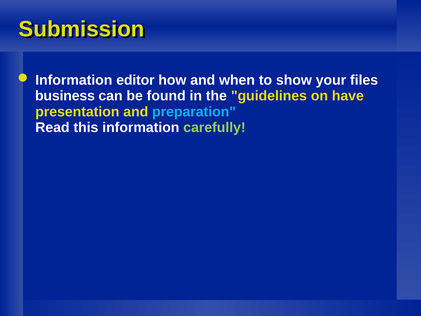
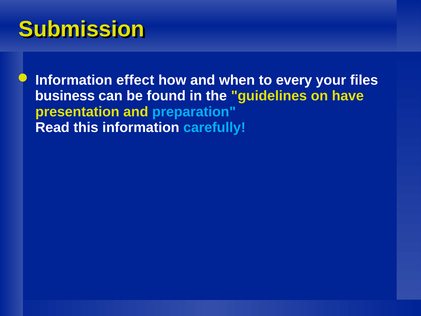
editor: editor -> effect (135, 80)
show: show -> every (294, 80)
carefully colour: light green -> light blue (214, 128)
